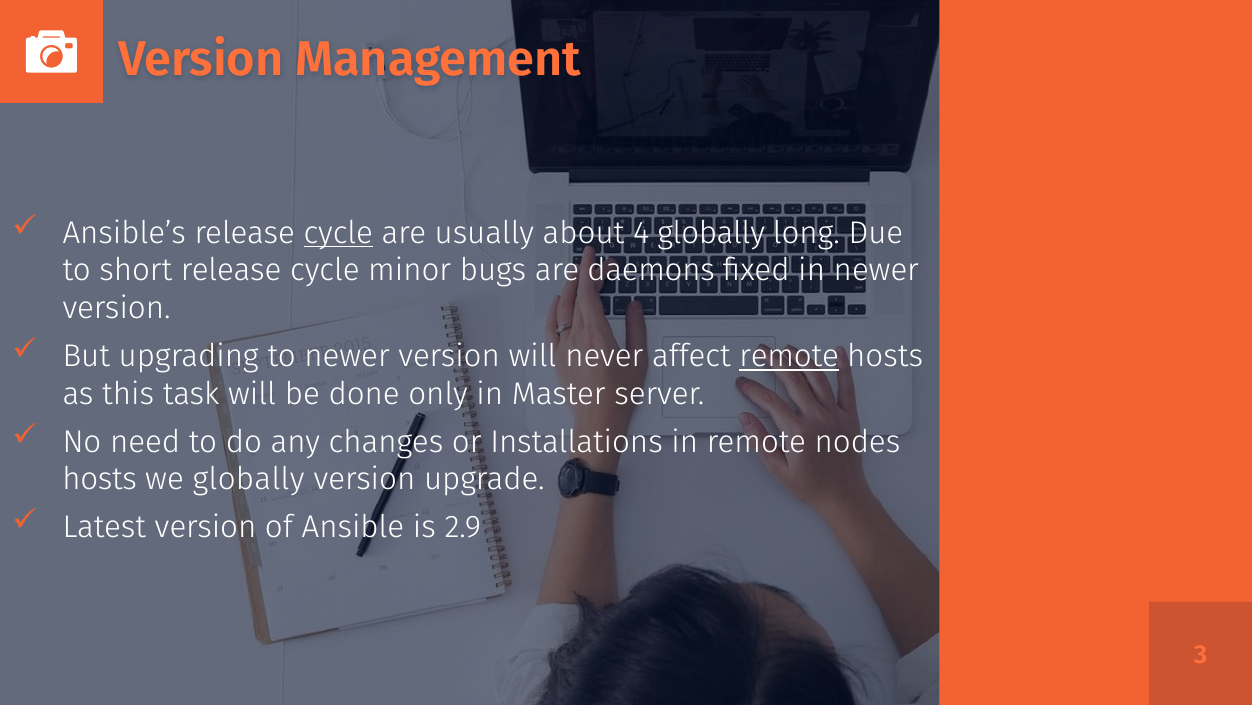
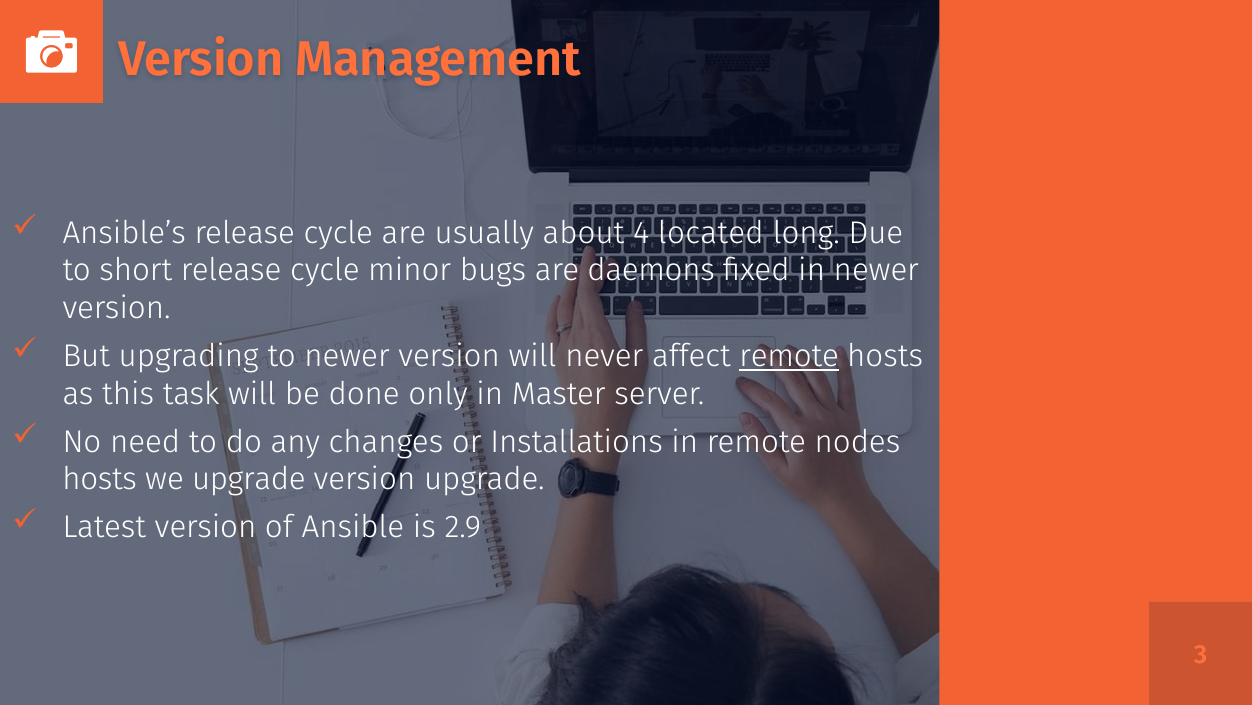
cycle underline: present -> none (338, 233)
4 globally: globally -> located (711, 233)
we globally: globally -> upgrade (249, 479)
